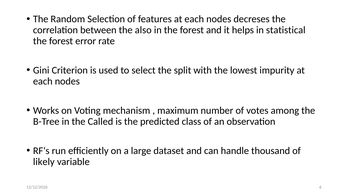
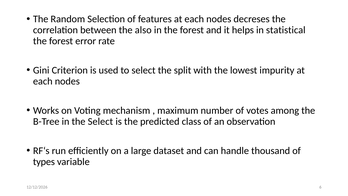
the Called: Called -> Select (100, 121)
likely: likely -> types (44, 161)
